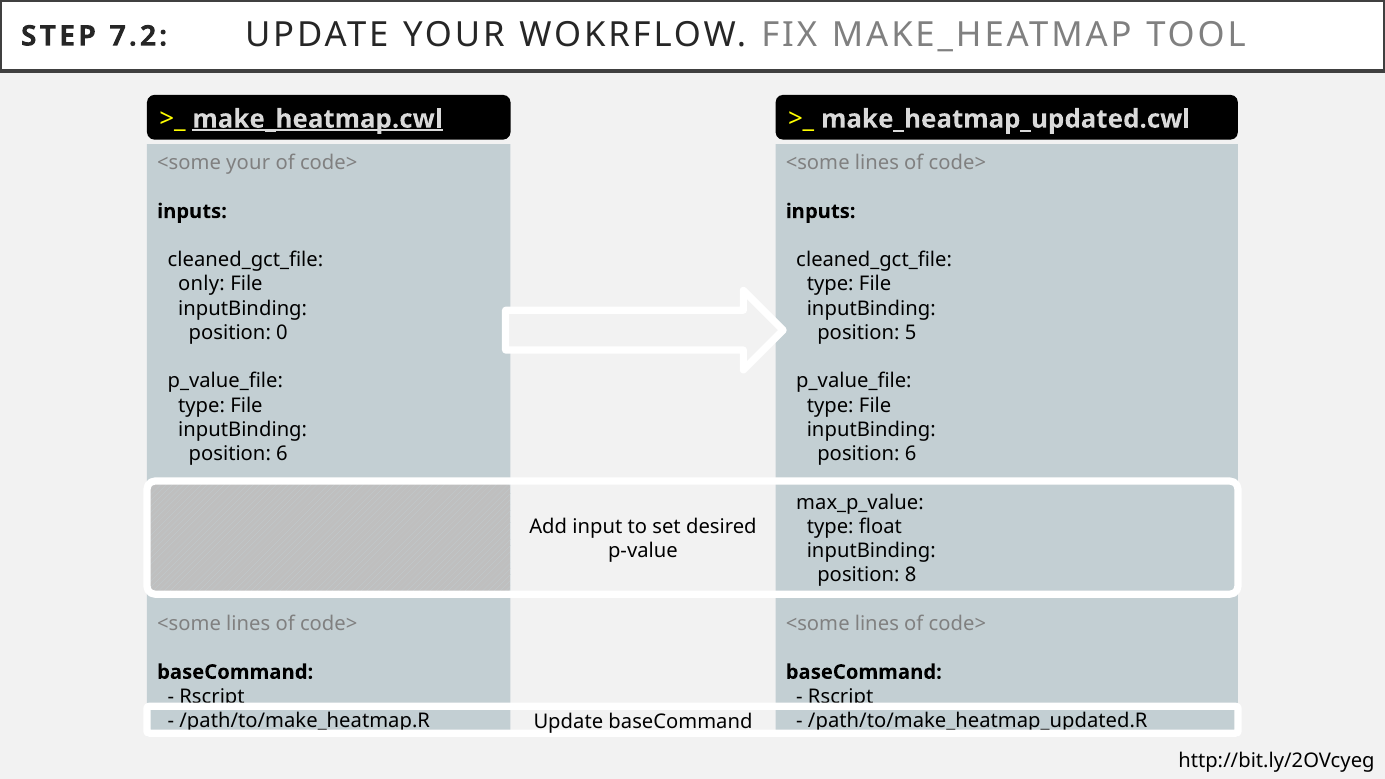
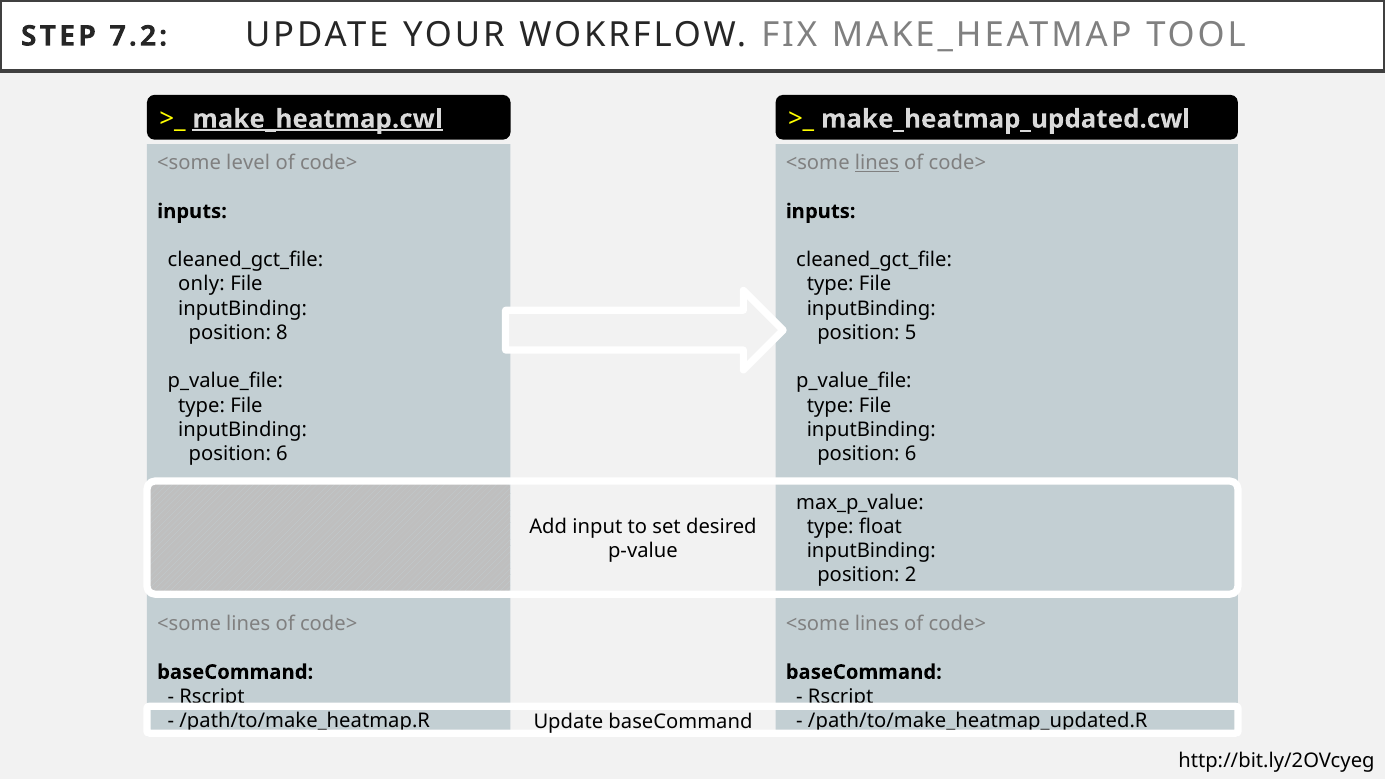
<some your: your -> level (248, 163)
lines underline: none -> present (877, 163)
0: 0 -> 8 (282, 333)
8: 8 -> 2 (911, 575)
